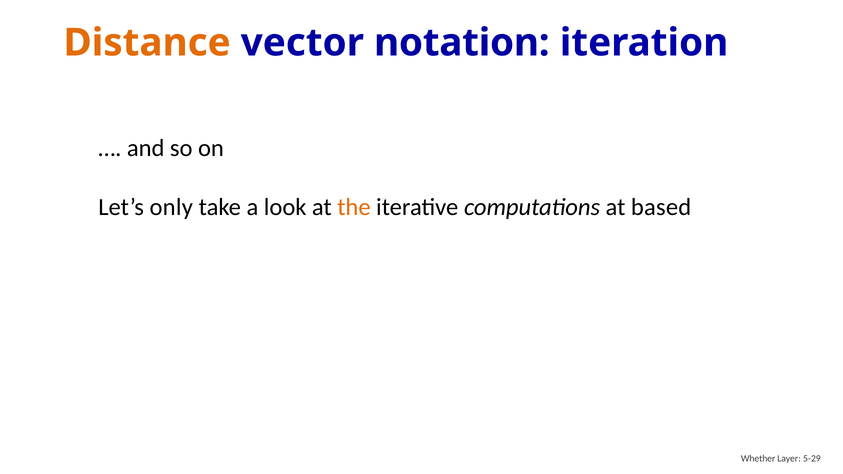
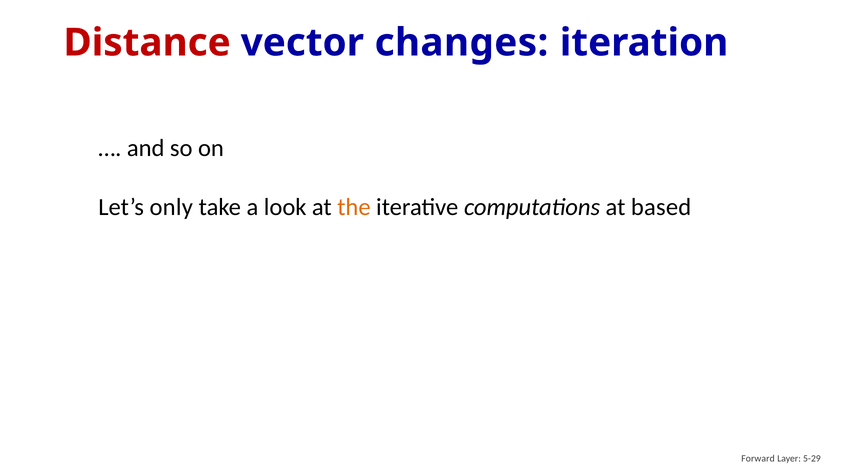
Distance colour: orange -> red (147, 43)
notation: notation -> changes (461, 43)
Whether: Whether -> Forward (758, 459)
